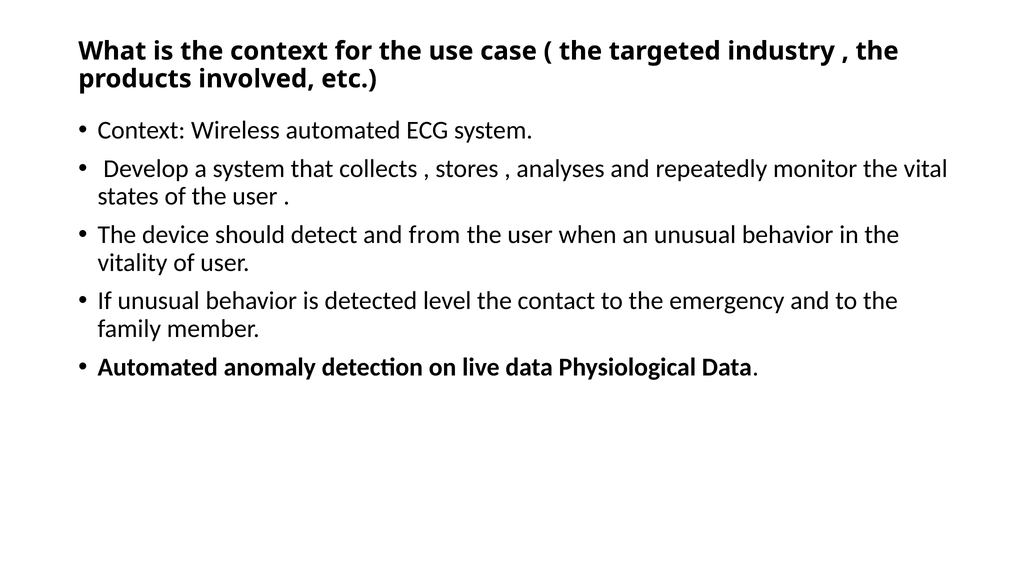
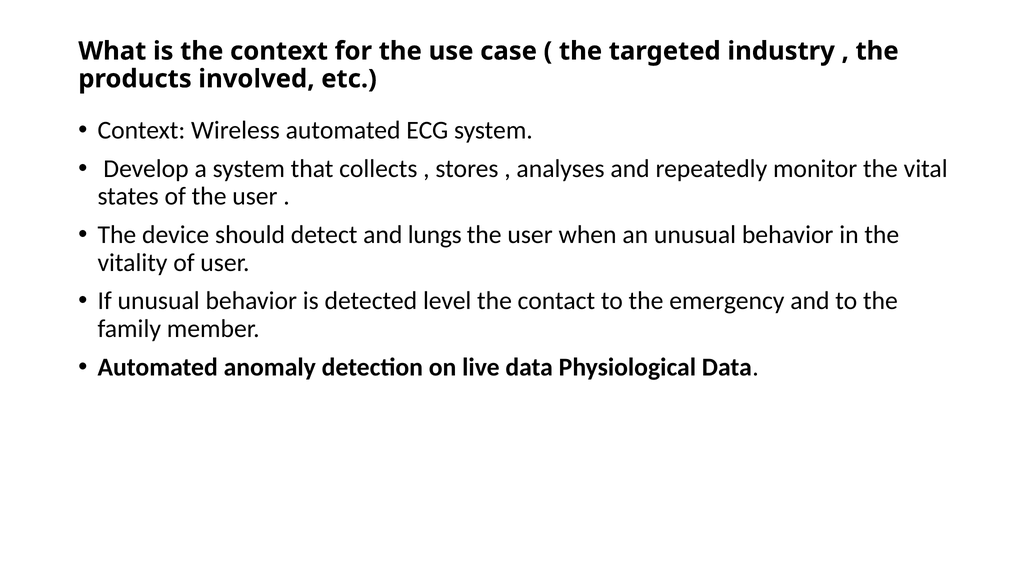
from: from -> lungs (435, 235)
